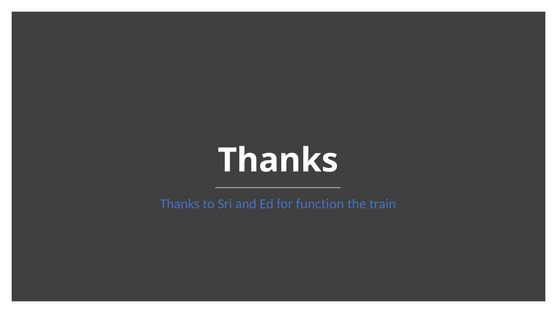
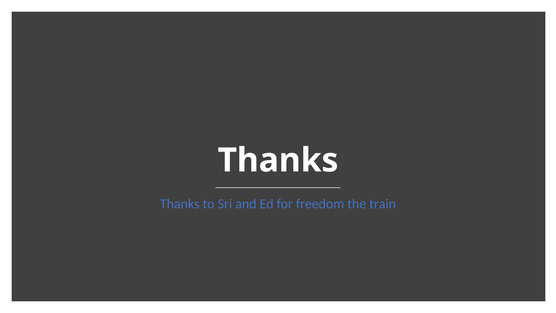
function: function -> freedom (320, 204)
